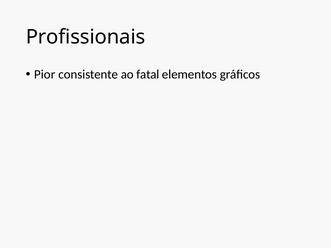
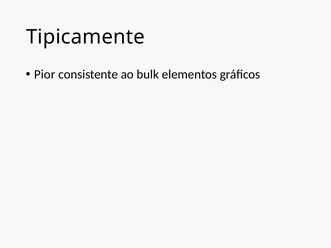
Profissionais: Profissionais -> Tipicamente (85, 37)
fatal: fatal -> bulk (148, 74)
